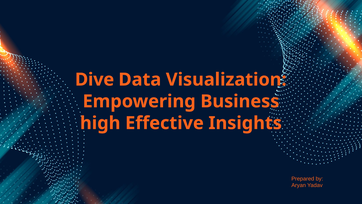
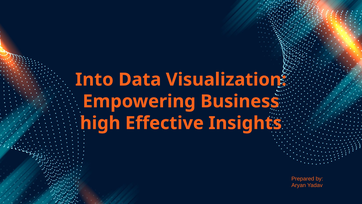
Dive: Dive -> Into (94, 79)
